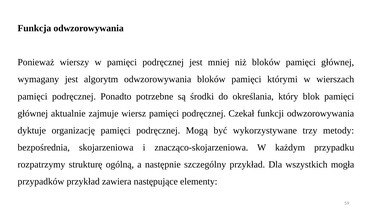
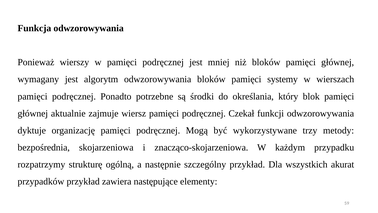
którymi: którymi -> systemy (283, 79)
mogła: mogła -> akurat (343, 164)
